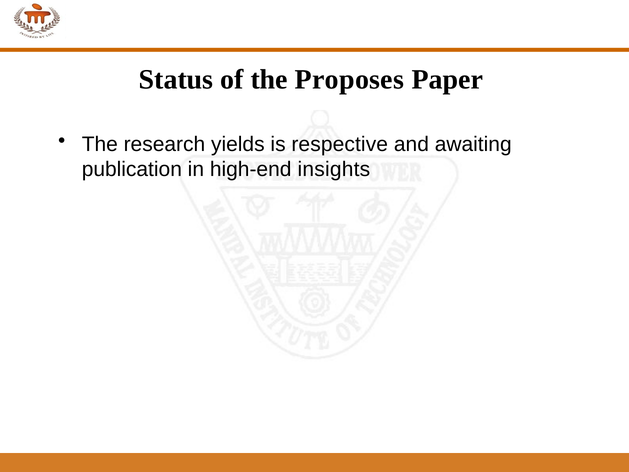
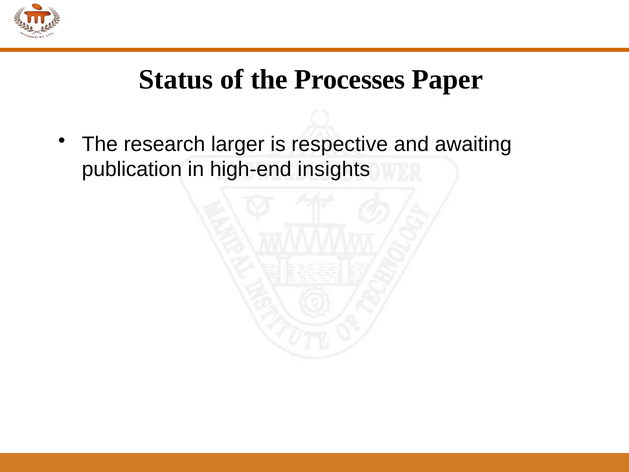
Proposes: Proposes -> Processes (350, 79)
yields: yields -> larger (238, 144)
